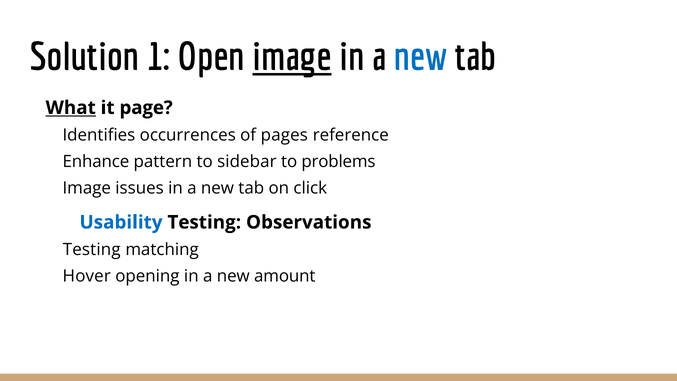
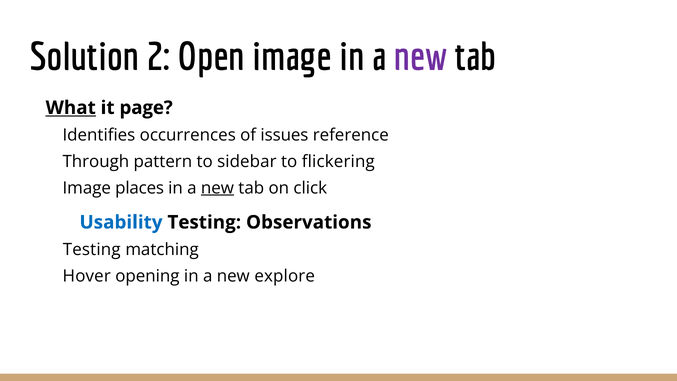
1: 1 -> 2 (159, 57)
image underline: present -> none (292, 57)
new colour: blue -> purple (421, 57)
pages: pages -> issues (284, 135)
Enhance: Enhance -> Through (96, 161)
problems: problems -> flickering (338, 161)
issues: issues -> places (140, 188)
new underline: none -> present (217, 188)
amount: amount -> explore (285, 276)
